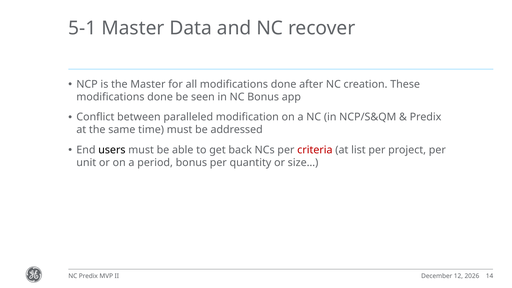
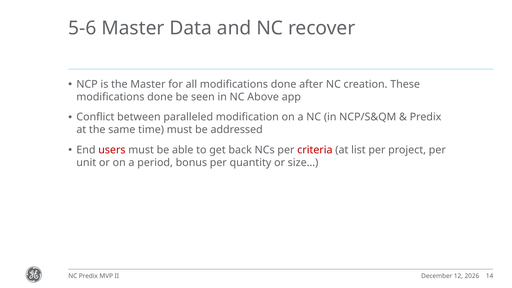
5-1: 5-1 -> 5-6 (82, 28)
NC Bonus: Bonus -> Above (263, 97)
users colour: black -> red (112, 150)
